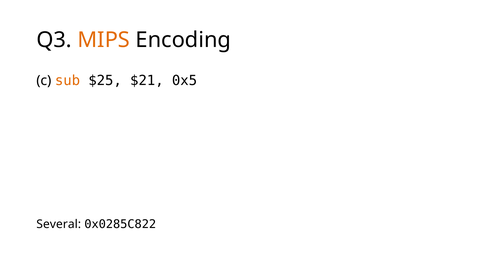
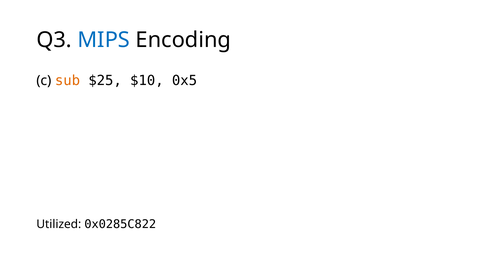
MIPS colour: orange -> blue (104, 40)
$21: $21 -> $10 (147, 81)
Several: Several -> Utilized (59, 224)
